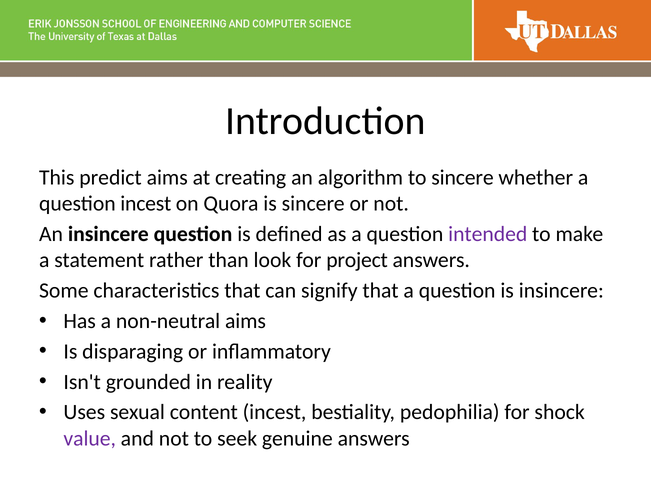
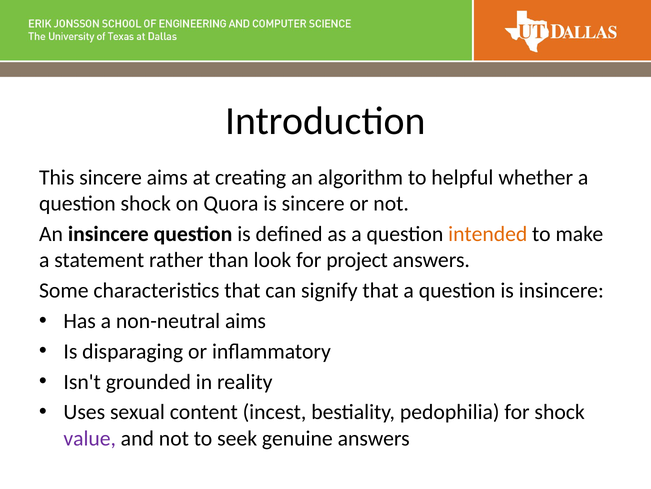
This predict: predict -> sincere (111, 177)
to sincere: sincere -> helpful (462, 177)
question incest: incest -> shock (146, 203)
intended colour: purple -> orange (488, 234)
